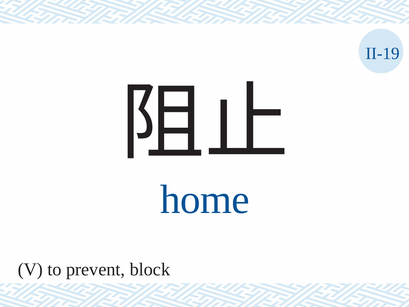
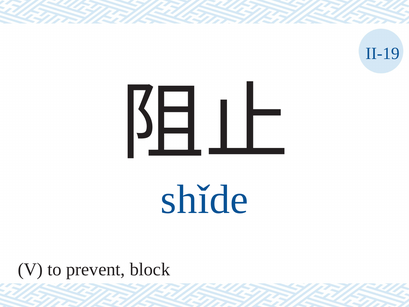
home: home -> shǐde (204, 200)
